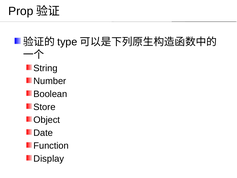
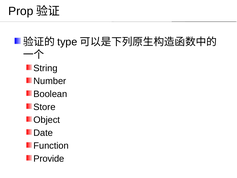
Display: Display -> Provide (49, 158)
